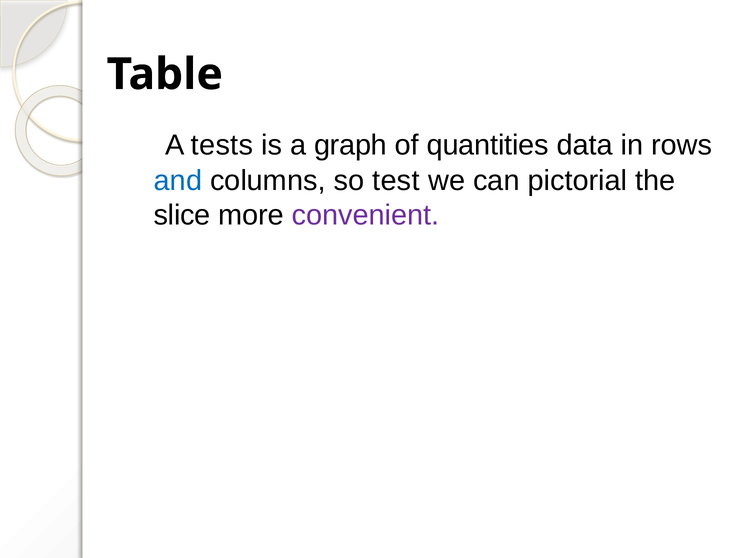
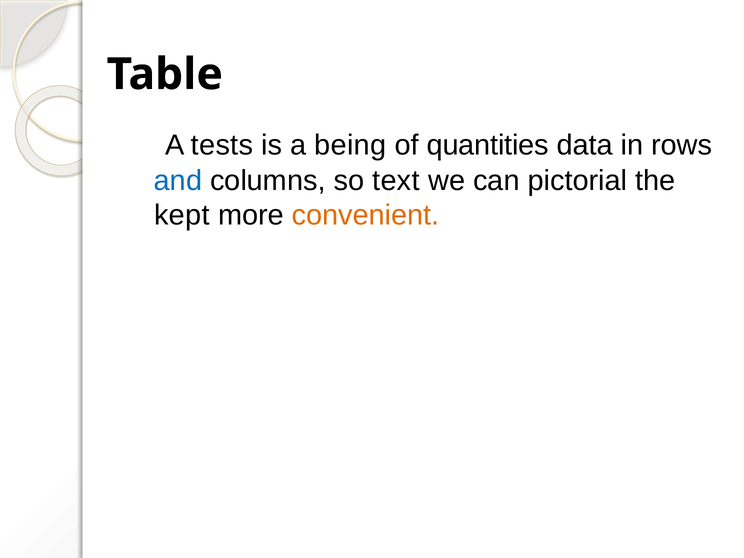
graph: graph -> being (350, 145)
test: test -> text (396, 181)
slice: slice -> kept (182, 215)
convenient colour: purple -> orange (366, 215)
